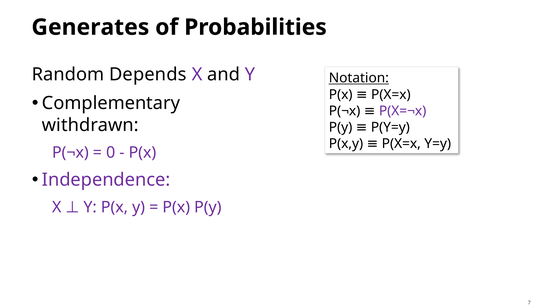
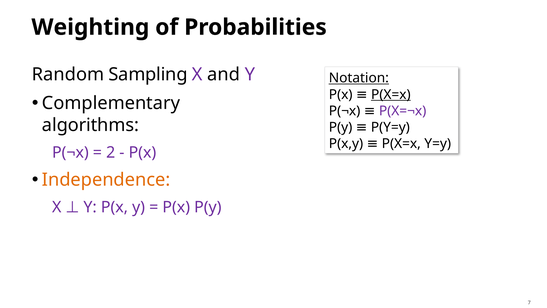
Generates: Generates -> Weighting (90, 27)
Depends: Depends -> Sampling (148, 74)
P(X=x underline: none -> present (391, 94)
withdrawn: withdrawn -> algorithms (90, 125)
0: 0 -> 2 (111, 152)
Independence colour: purple -> orange (106, 180)
